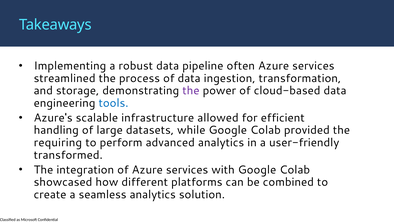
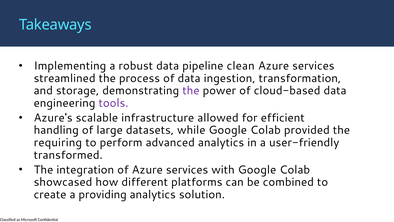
often: often -> clean (241, 66)
tools colour: blue -> purple (114, 103)
seamless: seamless -> providing (103, 194)
